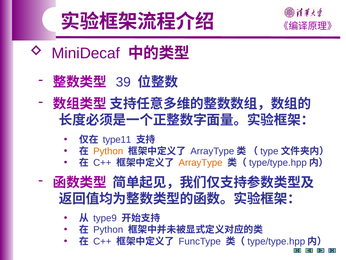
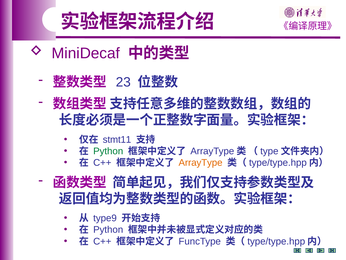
39: 39 -> 23 (123, 82)
type11: type11 -> stmt11 (117, 139)
Python colour: orange -> green (108, 151)
